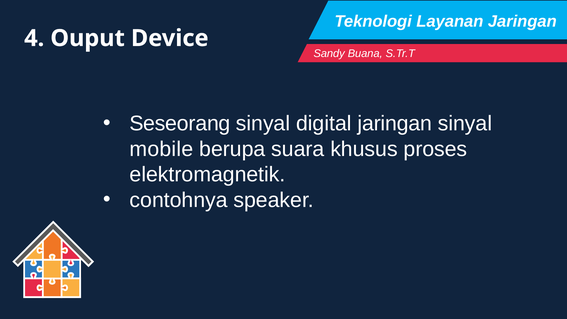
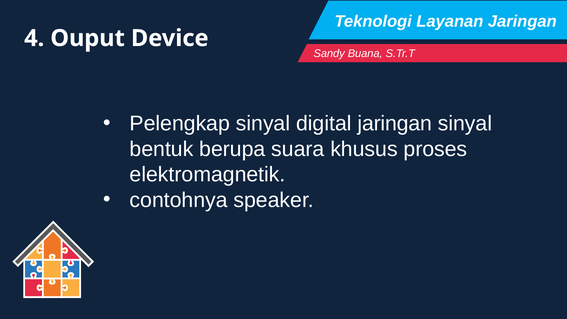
Seseorang: Seseorang -> Pelengkap (180, 124)
mobile: mobile -> bentuk (161, 149)
